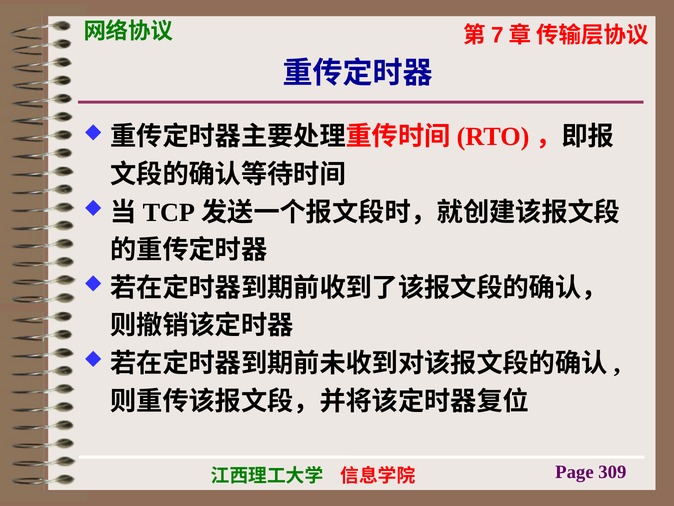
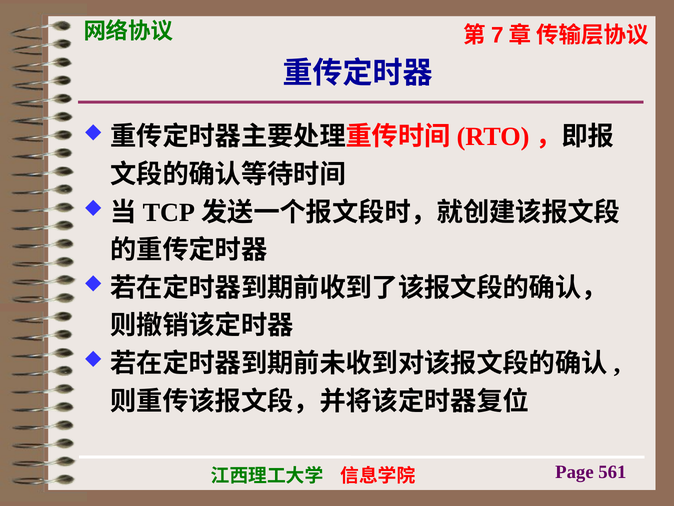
309: 309 -> 561 (612, 471)
